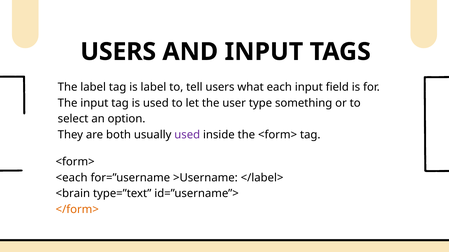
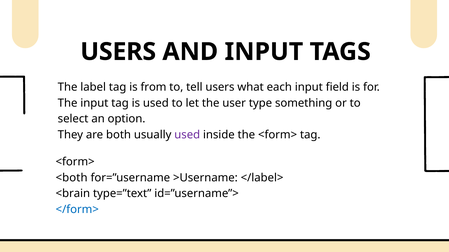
is label: label -> from (154, 87)
<each: <each -> <both (72, 178)
</form> colour: orange -> blue (77, 210)
